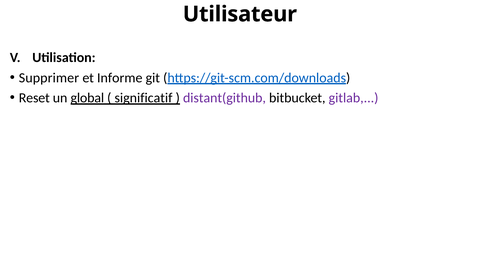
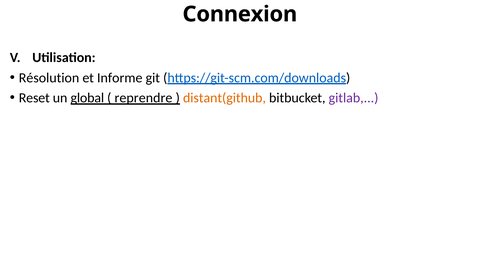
Utilisateur: Utilisateur -> Connexion (240, 14)
Supprimer: Supprimer -> Résolution (49, 78)
significatif: significatif -> reprendre (143, 98)
distant(github colour: purple -> orange (224, 98)
